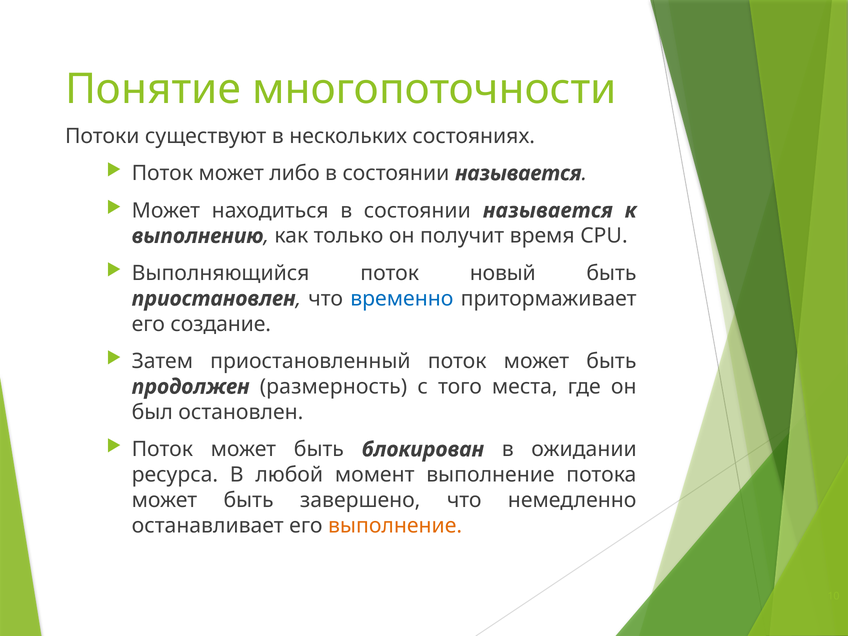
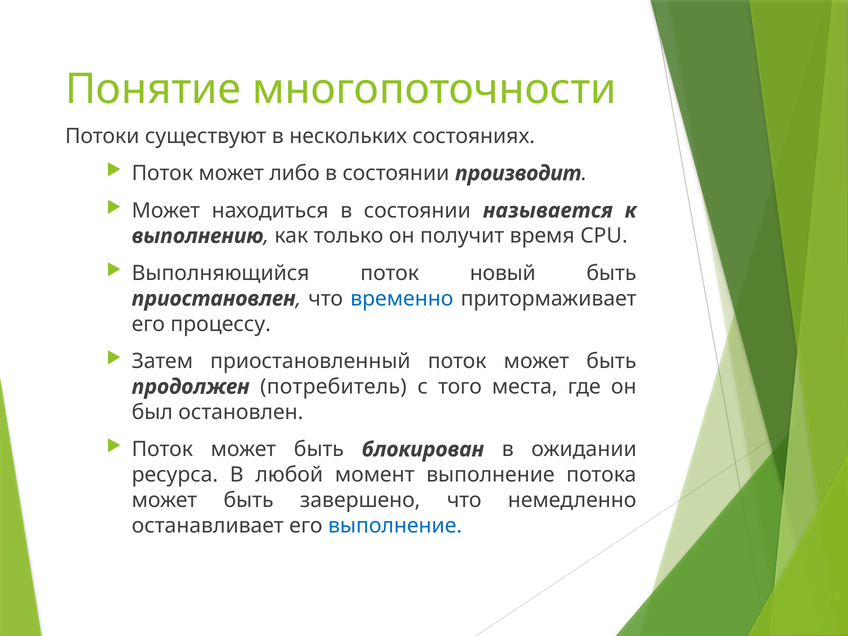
называется: называется -> производит (518, 173)
создание: создание -> процессу (221, 324)
размерность: размерность -> потребитель (333, 387)
выполнение colour: orange -> blue (395, 526)
